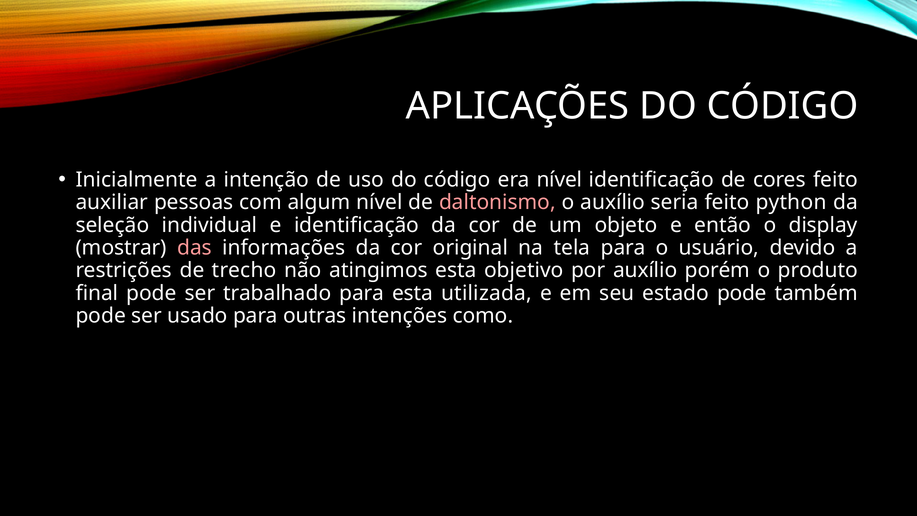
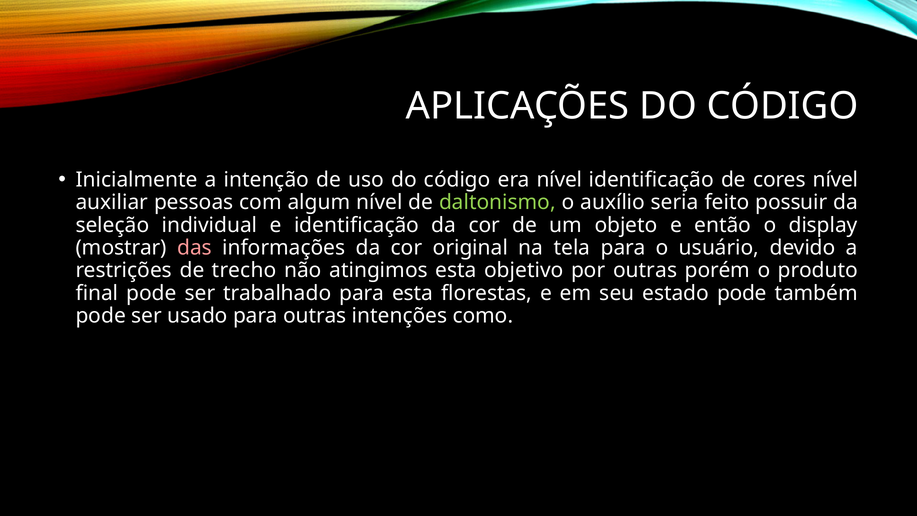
cores feito: feito -> nível (836, 180)
daltonismo colour: pink -> light green (497, 202)
python: python -> possuir (791, 202)
por auxílio: auxílio -> outras (645, 270)
utilizada: utilizada -> florestas (487, 293)
